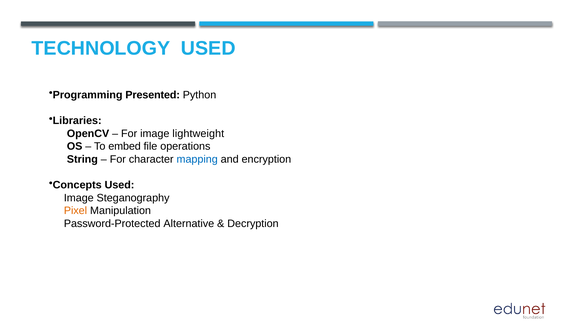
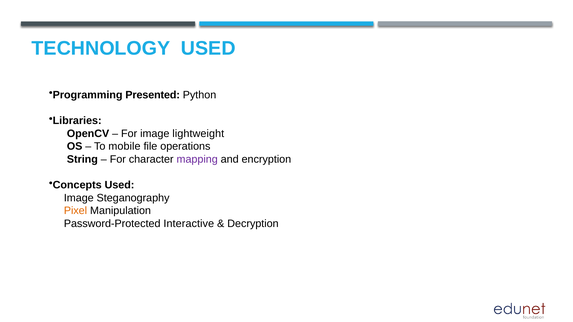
embed: embed -> mobile (124, 147)
mapping colour: blue -> purple (197, 159)
Alternative: Alternative -> Interactive (189, 224)
